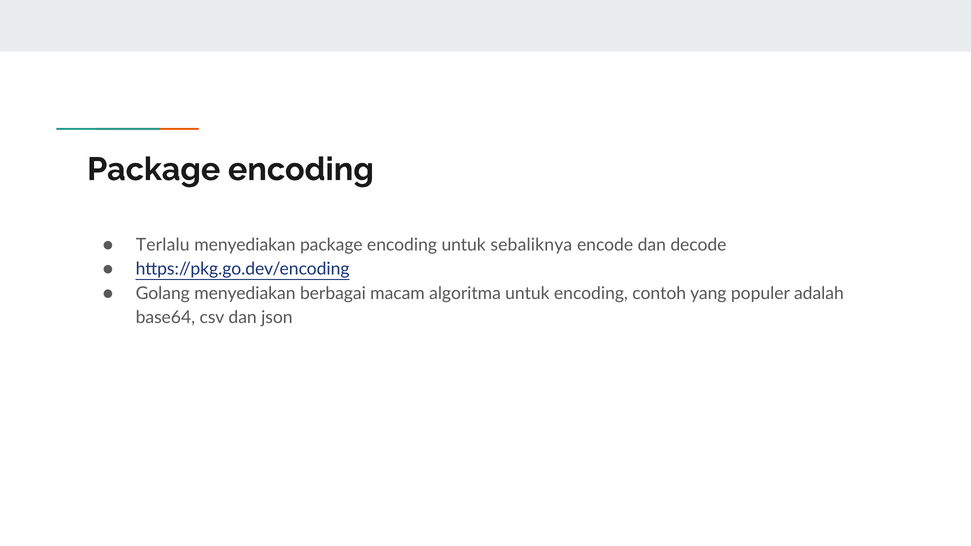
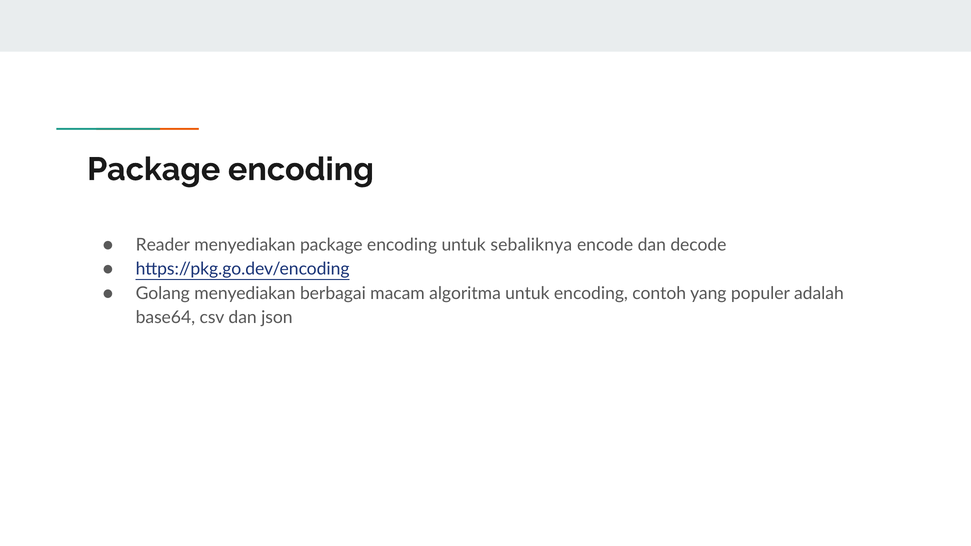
Terlalu: Terlalu -> Reader (163, 245)
